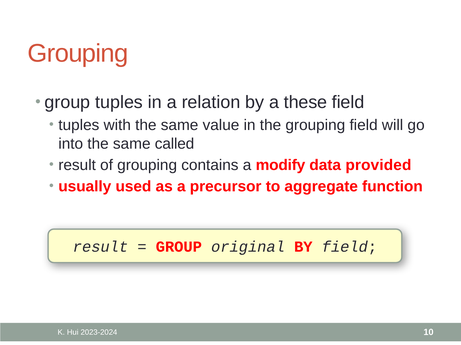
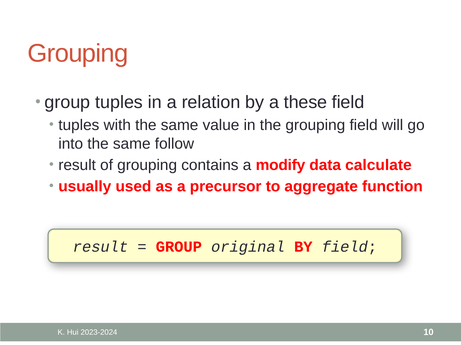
called: called -> follow (174, 144)
provided: provided -> calculate (378, 165)
